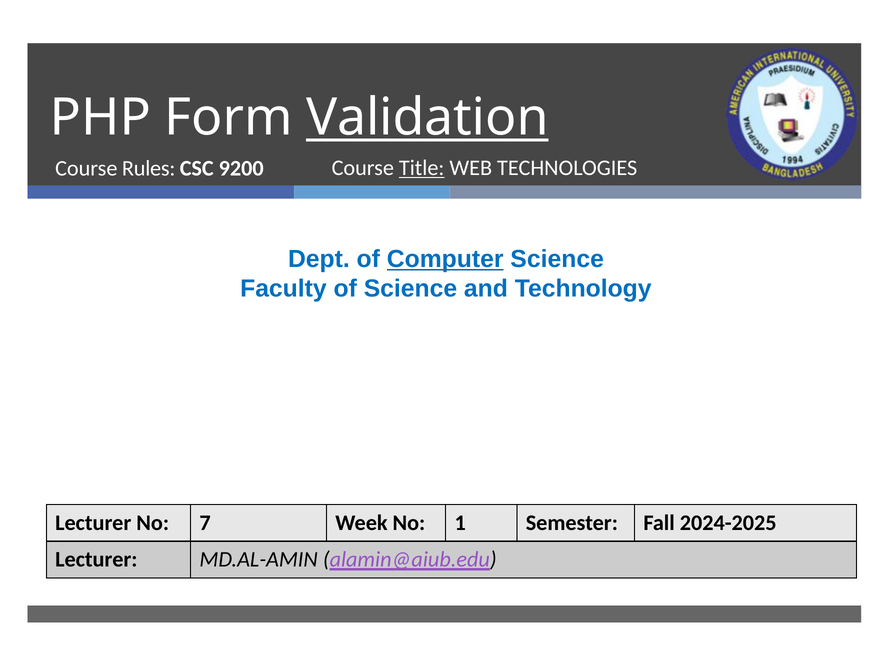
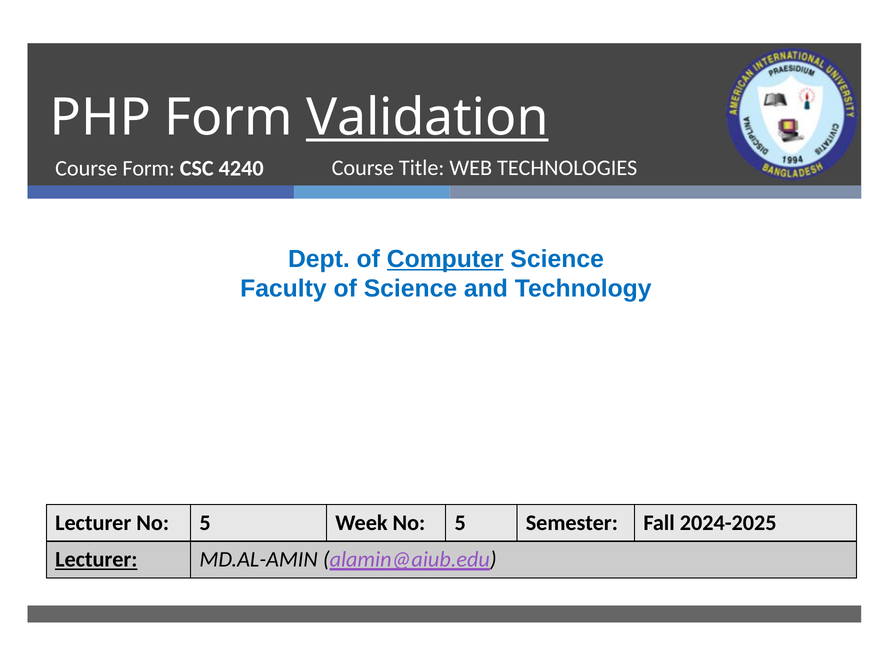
Title underline: present -> none (422, 168)
Course Rules: Rules -> Form (149, 168)
9200: 9200 -> 4240 (241, 168)
Lecturer No 7: 7 -> 5 (205, 522)
Week No 1: 1 -> 5 (460, 522)
Lecturer underline: none -> present (96, 559)
